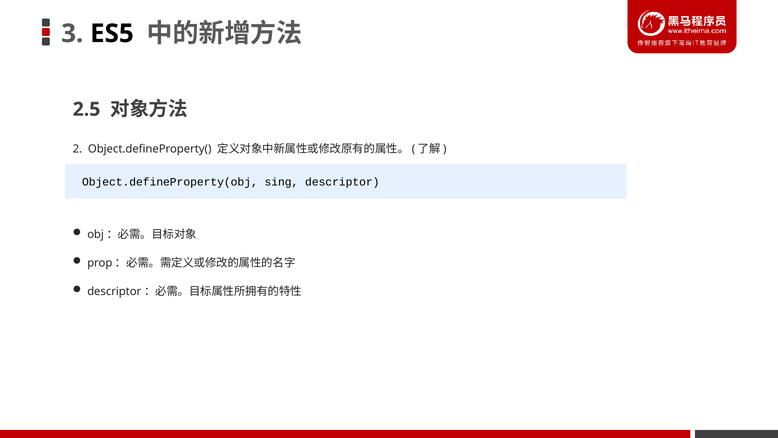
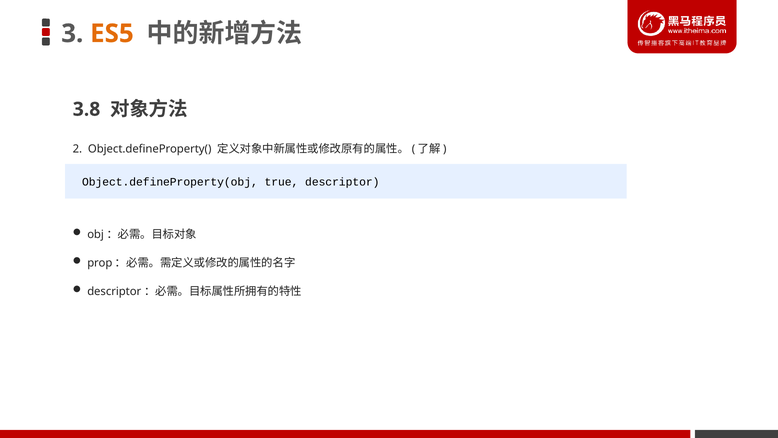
ES5 colour: black -> orange (112, 34)
2.5: 2.5 -> 3.8 (87, 109)
sing: sing -> true (281, 182)
